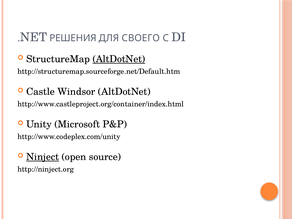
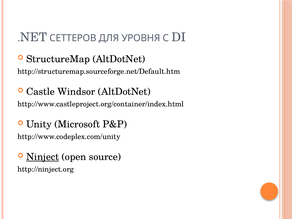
РЕШЕНИЯ: РЕШЕНИЯ -> СЕТТЕРОВ (73, 38)
СВОЕГО: СВОЕГО -> УРОВНЯ (141, 38)
AltDotNet underline: present -> none (119, 59)
